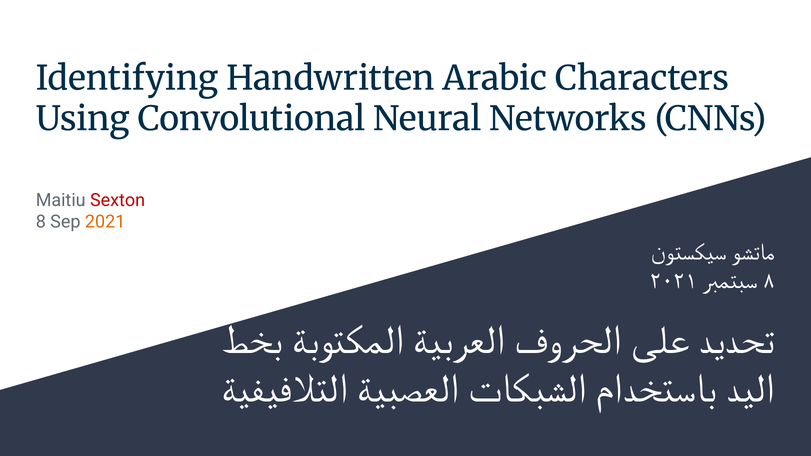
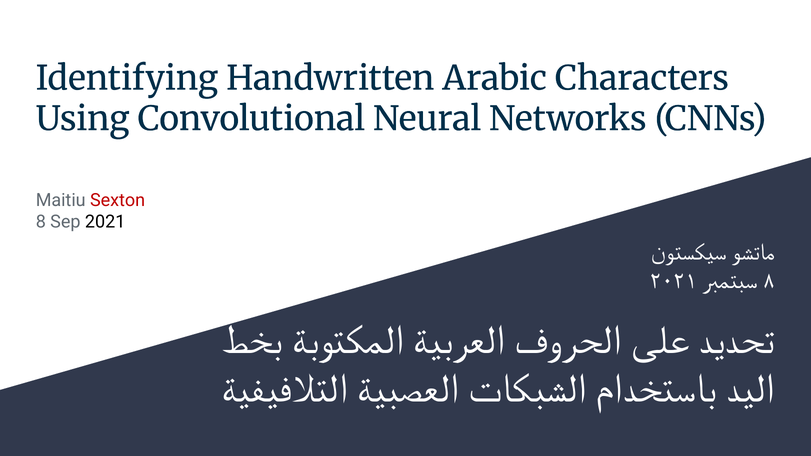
2021 colour: orange -> black (105, 222)
